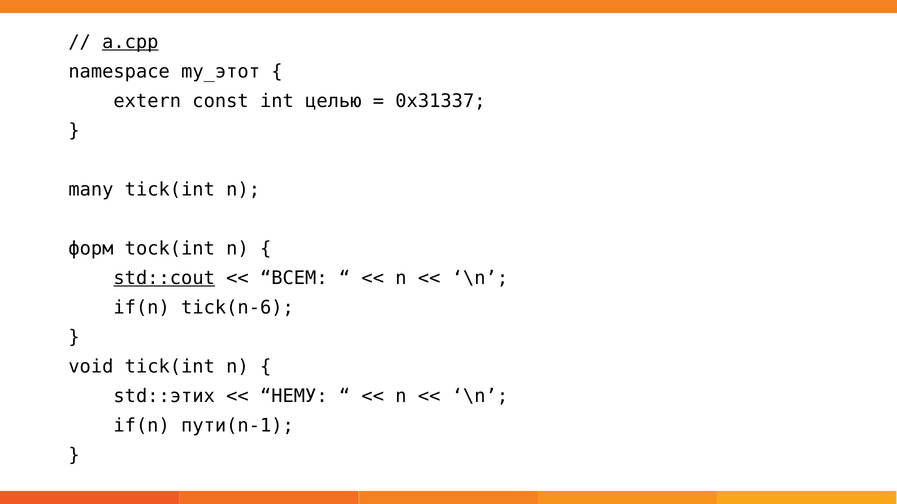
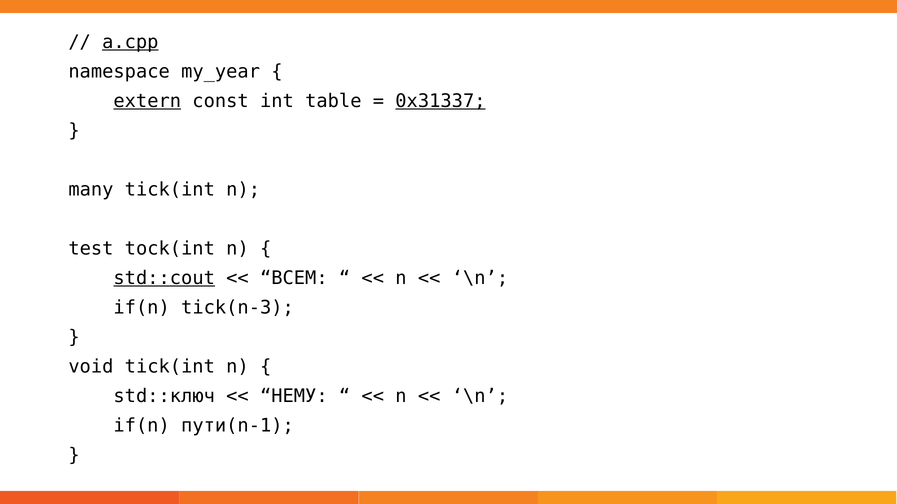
my_этот: my_этот -> my_year (221, 72)
extern underline: none -> present (147, 101)
целью: целью -> table (333, 101)
0x31337 underline: none -> present (440, 101)
форм: форм -> test (91, 249)
tick(n-6: tick(n-6 -> tick(n-3 (237, 308)
std::этих: std::этих -> std::ключ (164, 396)
